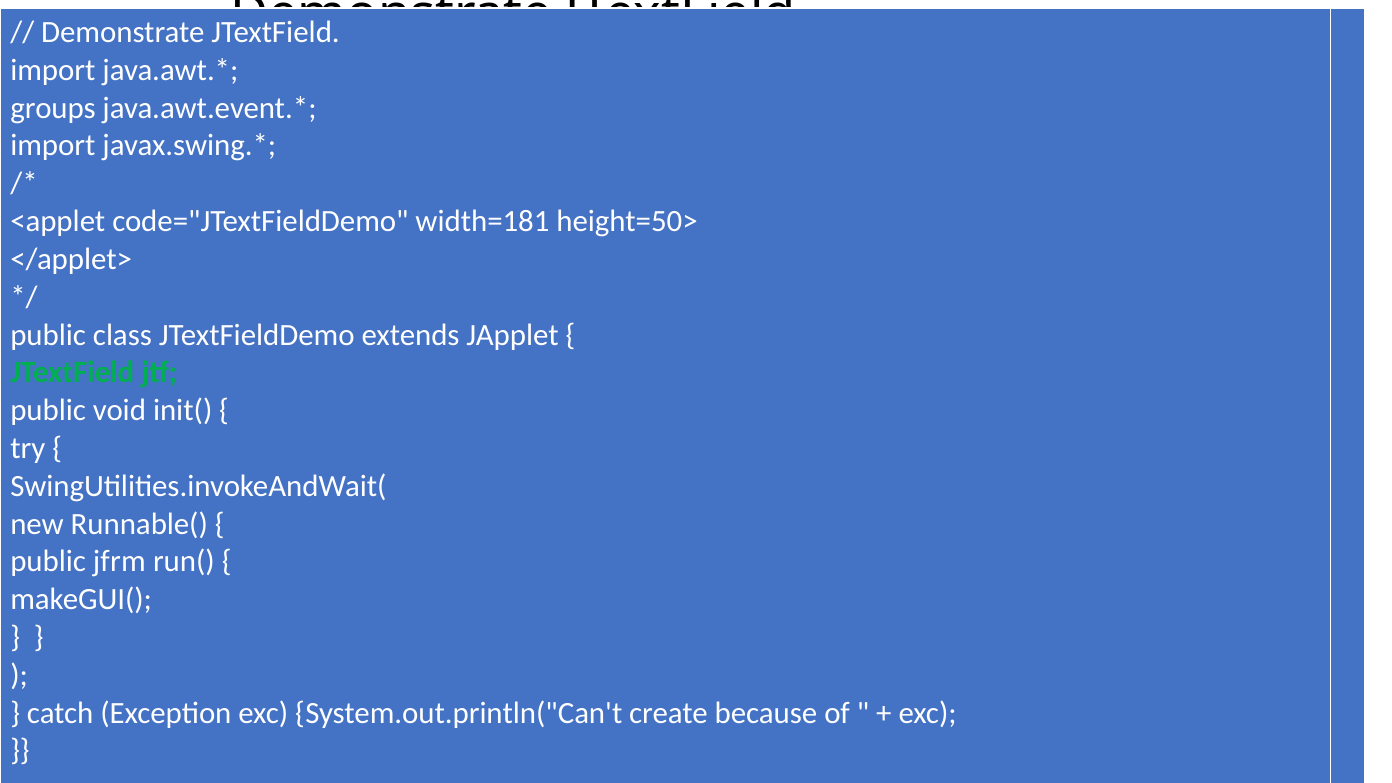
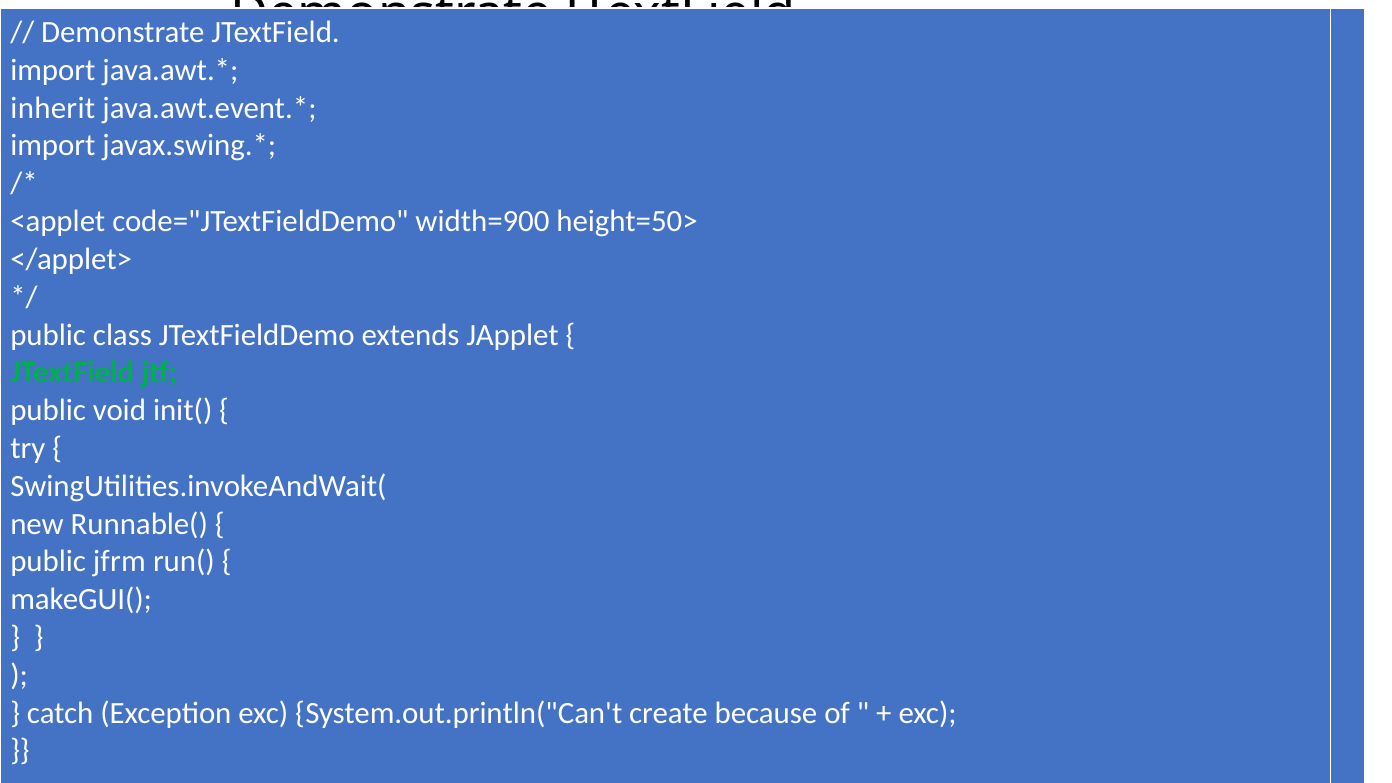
groups: groups -> inherit (53, 108)
width=181: width=181 -> width=900 (482, 221)
